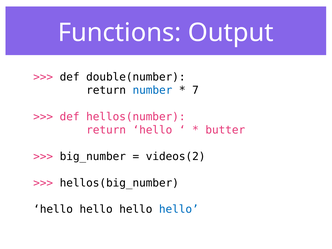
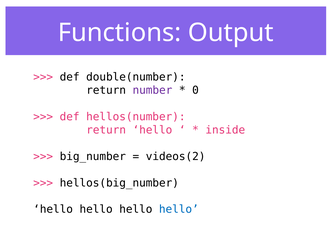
number colour: blue -> purple (152, 90)
7: 7 -> 0 (196, 90)
butter: butter -> inside (225, 130)
